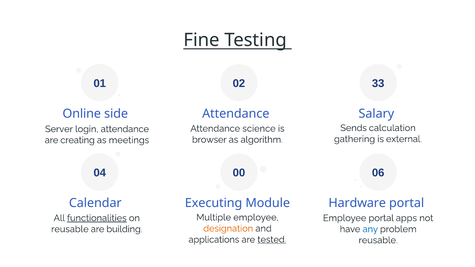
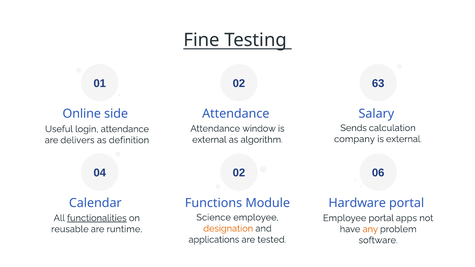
33: 33 -> 63 (378, 83)
science: science -> window (259, 129)
Server: Server -> Useful (59, 129)
gathering: gathering -> company (354, 139)
browser: browser -> external (209, 140)
creating: creating -> delivers (77, 140)
meetings: meetings -> definition (129, 140)
04 00: 00 -> 02 (239, 173)
Executing: Executing -> Functions (214, 203)
Multiple: Multiple -> Science (214, 218)
building: building -> runtime (124, 229)
any colour: blue -> orange (370, 229)
tested underline: present -> none (272, 240)
reusable: reusable -> software (378, 240)
